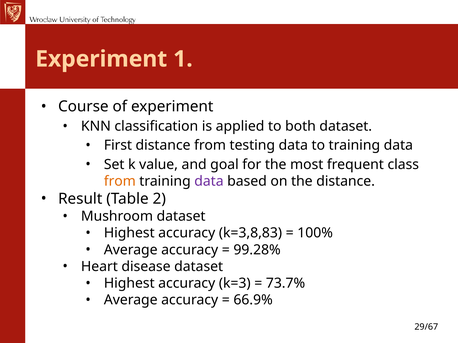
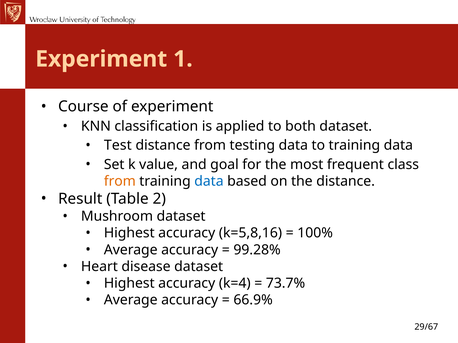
First: First -> Test (118, 146)
data colour: purple -> blue (209, 181)
k=3,8,83: k=3,8,83 -> k=5,8,16 (250, 233)
k=3: k=3 -> k=4 (235, 284)
